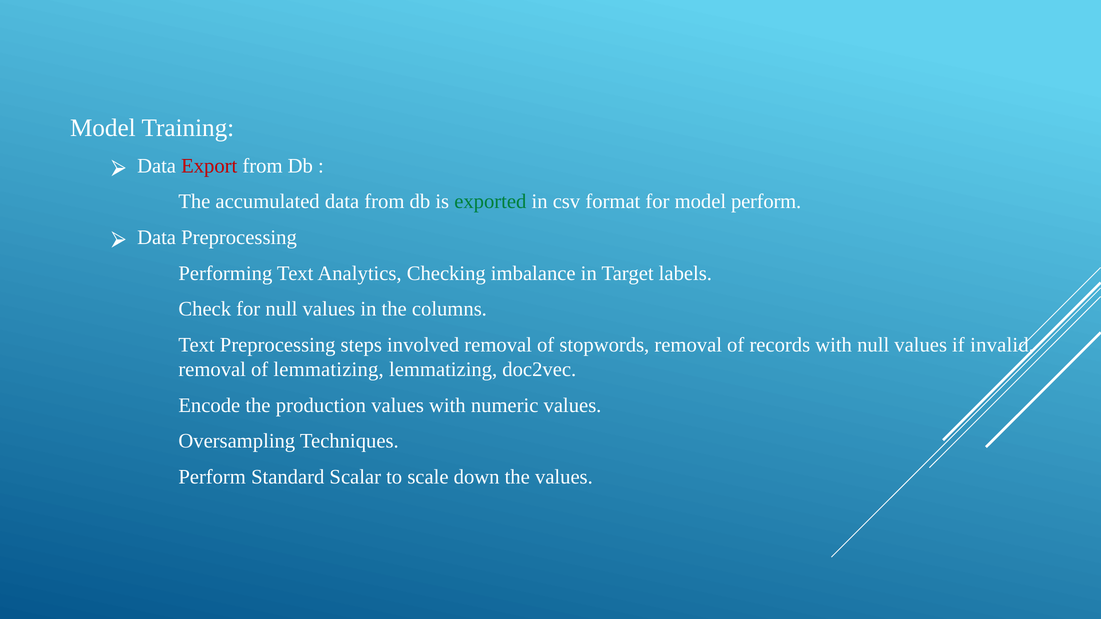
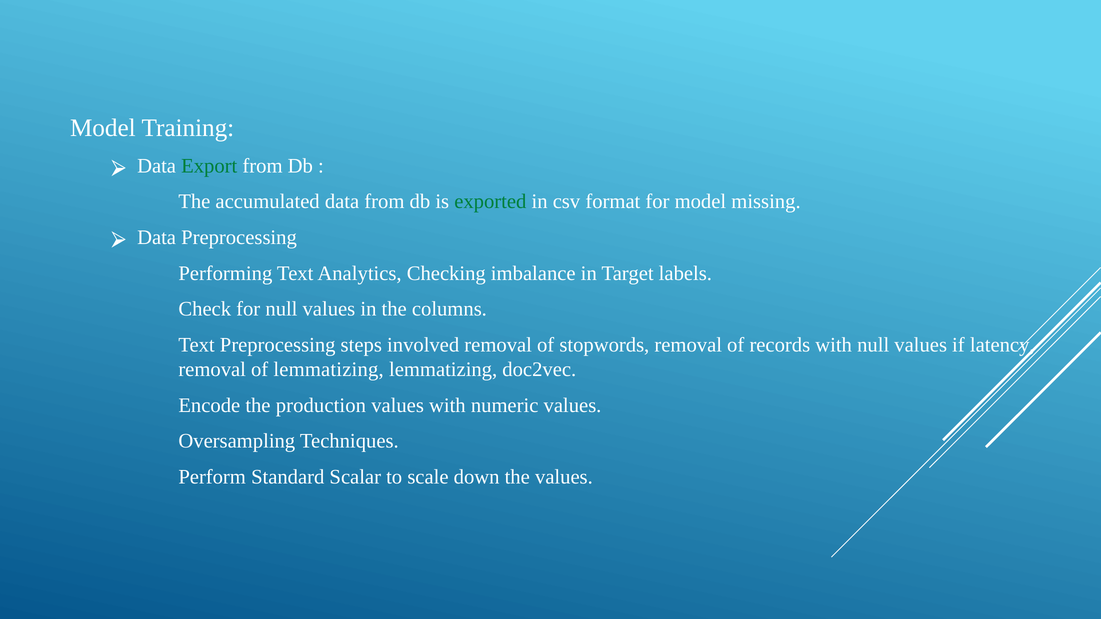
Export colour: red -> green (209, 166)
perform: perform -> missing (766, 202)
invalid: invalid -> latency (1002, 345)
